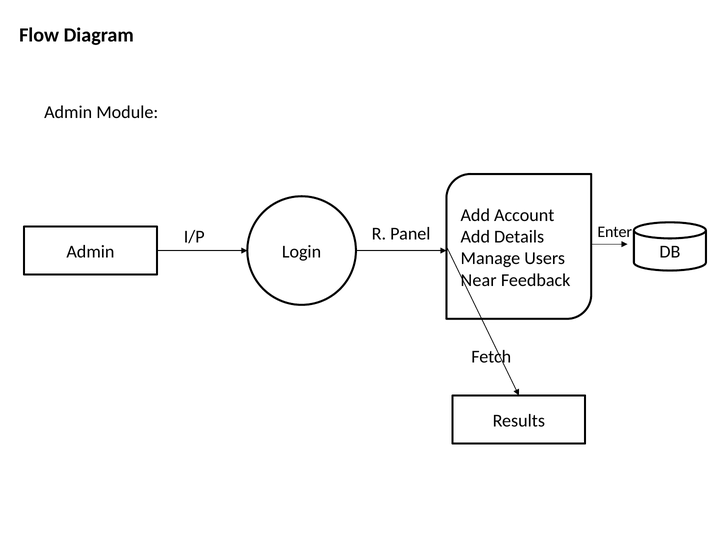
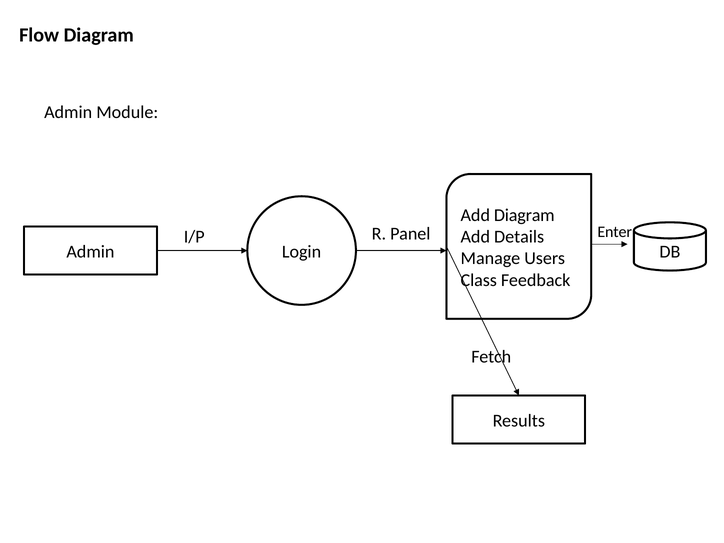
Add Account: Account -> Diagram (524, 215)
Near: Near -> Class (479, 280)
